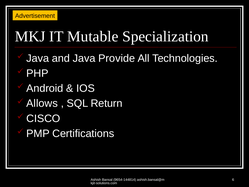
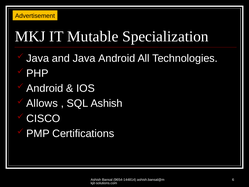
Java Provide: Provide -> Android (117, 58)
SQL Return: Return -> Ashish (107, 103)
